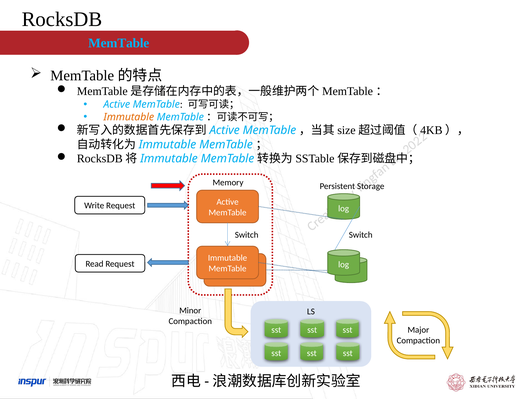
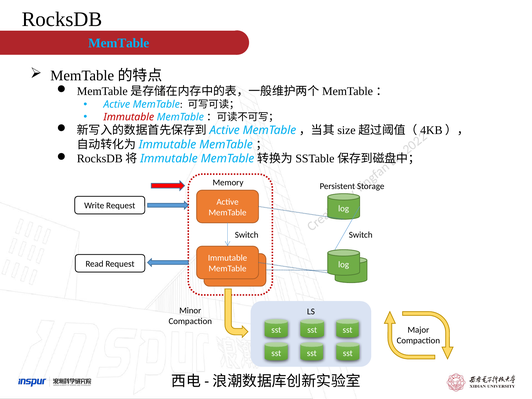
Immutable colour: orange -> red (129, 117)
